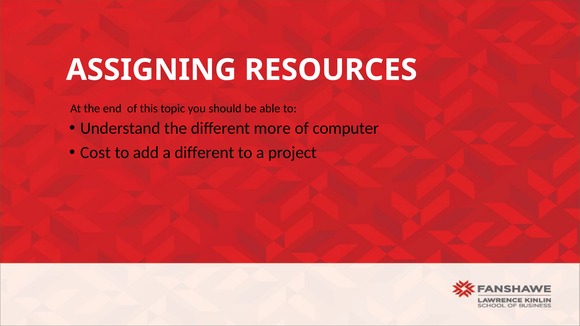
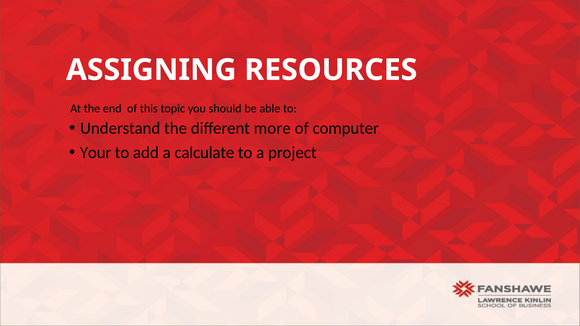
Cost: Cost -> Your (96, 153)
a different: different -> calculate (204, 153)
